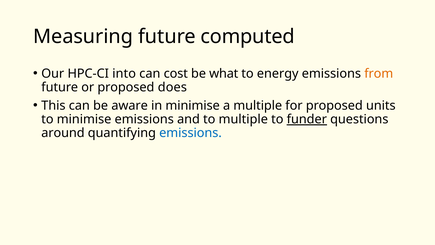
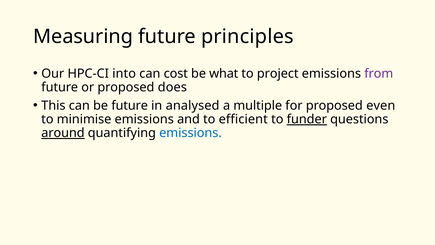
computed: computed -> principles (247, 37)
energy: energy -> project (278, 74)
from colour: orange -> purple (379, 74)
be aware: aware -> future (130, 105)
in minimise: minimise -> analysed (193, 105)
units: units -> even (381, 105)
to multiple: multiple -> efficient (243, 119)
around underline: none -> present (63, 133)
